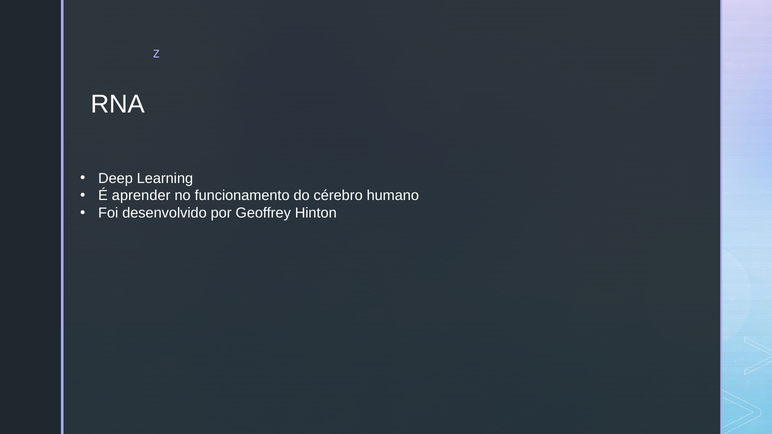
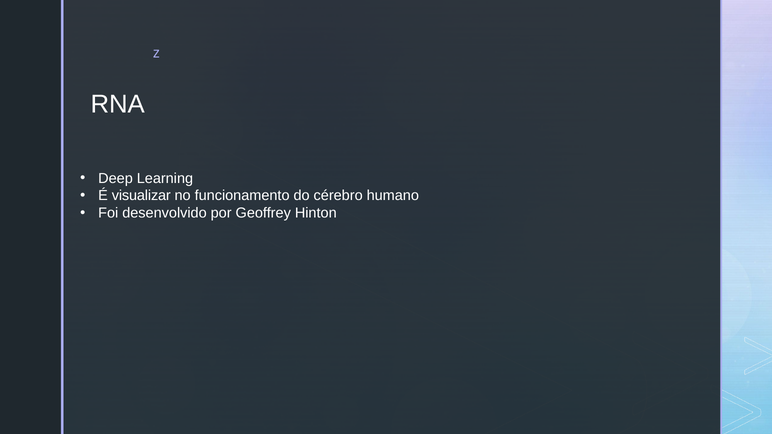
aprender: aprender -> visualizar (141, 196)
